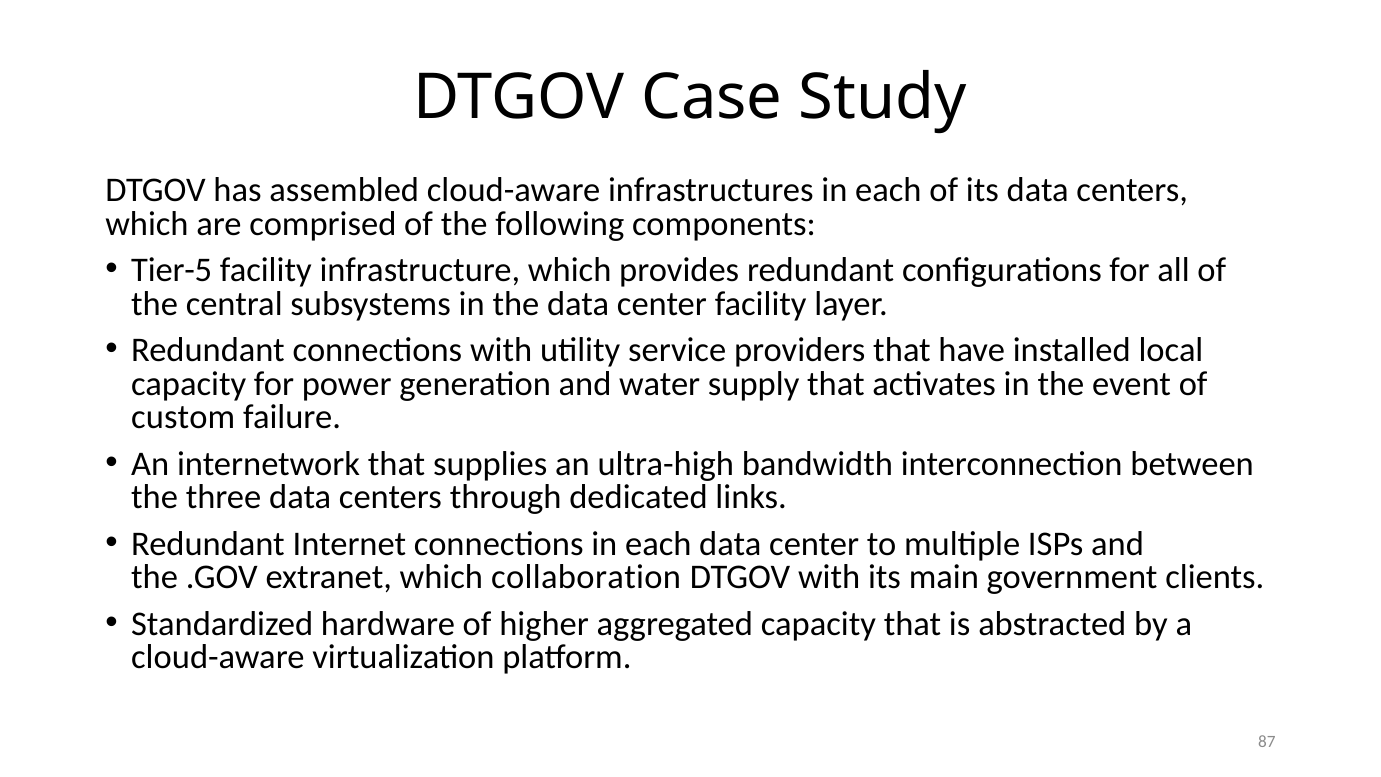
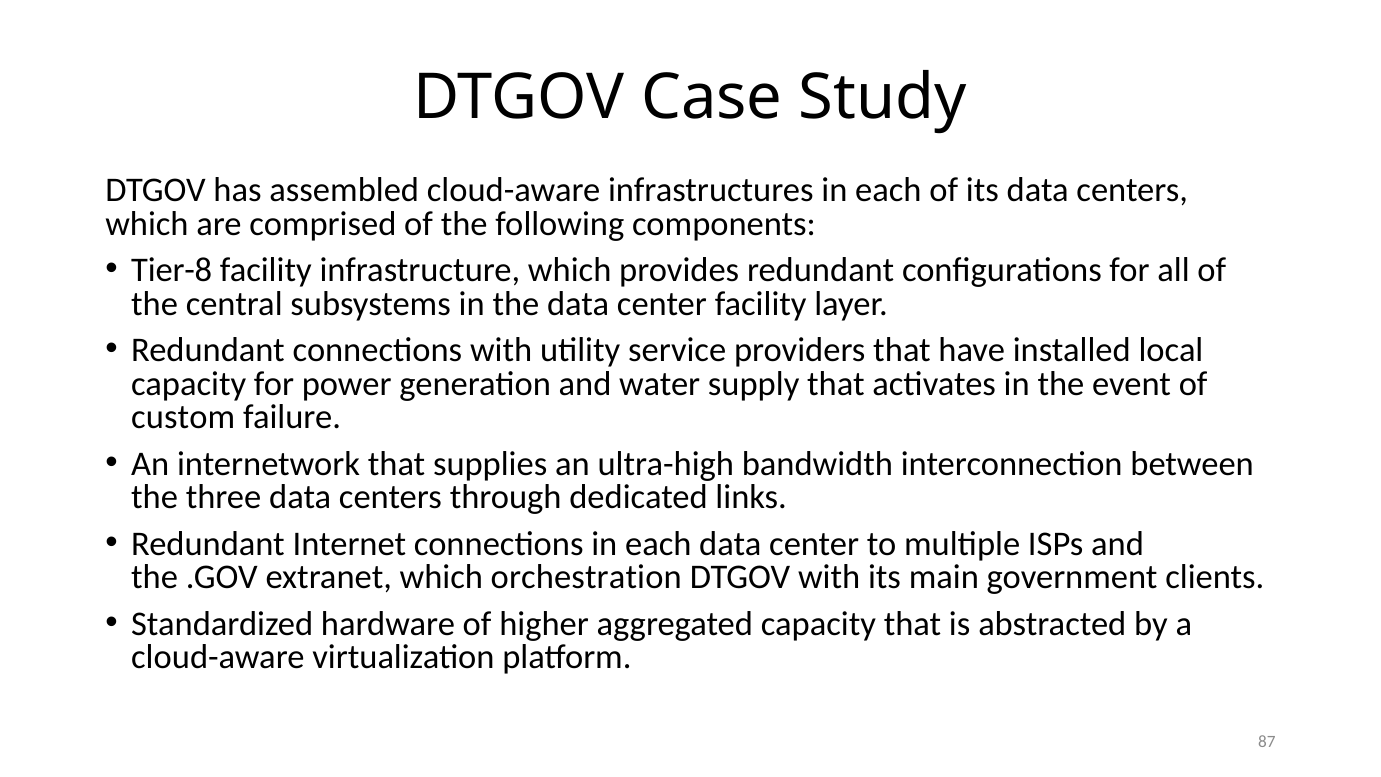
Tier-5: Tier-5 -> Tier-8 (172, 270)
collaboration: collaboration -> orchestration (586, 577)
